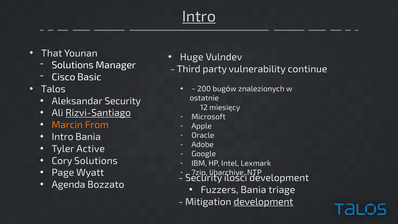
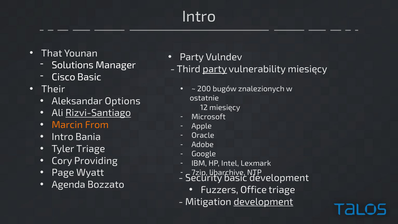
Intro underline: present -> none (199, 16)
Huge: Huge -> Party (192, 57)
party underline: none -> present (215, 69)
vulnerability continue: continue -> miesięcy (307, 69)
Talos: Talos -> Their (53, 89)
Aleksandar Security: Security -> Options (123, 101)
Tyler Active: Active -> Triage (91, 149)
Cory Solutions: Solutions -> Providing (96, 161)
ilości: ilości -> basic (236, 178)
Fuzzers Bania: Bania -> Office (254, 190)
